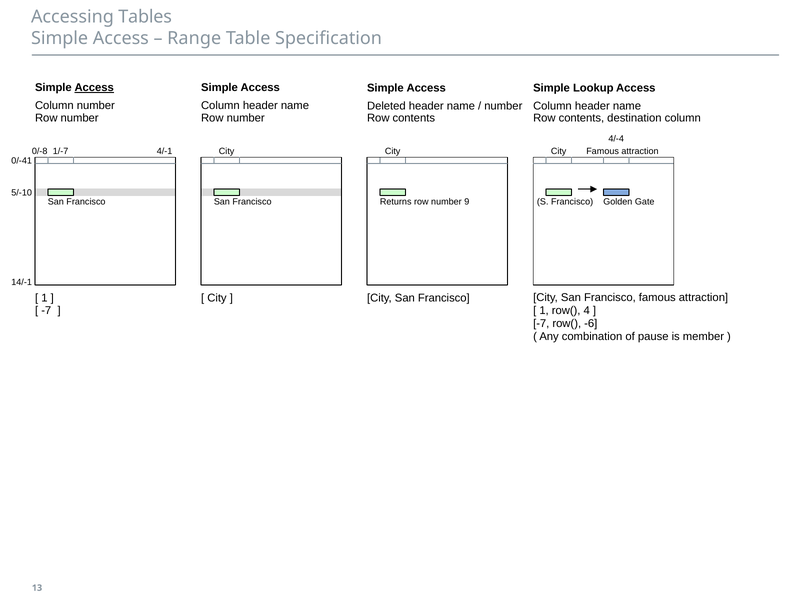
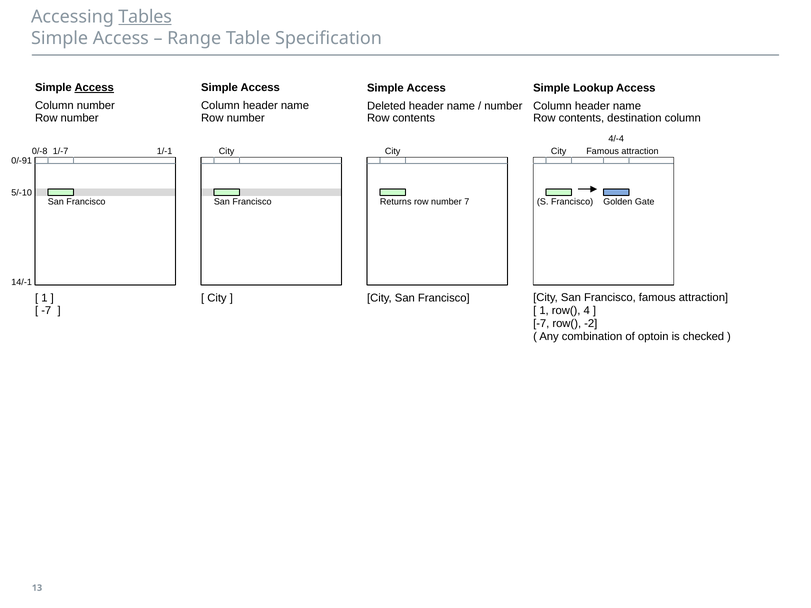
Tables underline: none -> present (145, 17)
4/-1: 4/-1 -> 1/-1 (165, 151)
0/-41: 0/-41 -> 0/-91 (22, 161)
9: 9 -> 7 (467, 202)
-6: -6 -> -2 (591, 324)
pause: pause -> optoin (653, 336)
member: member -> checked (703, 336)
